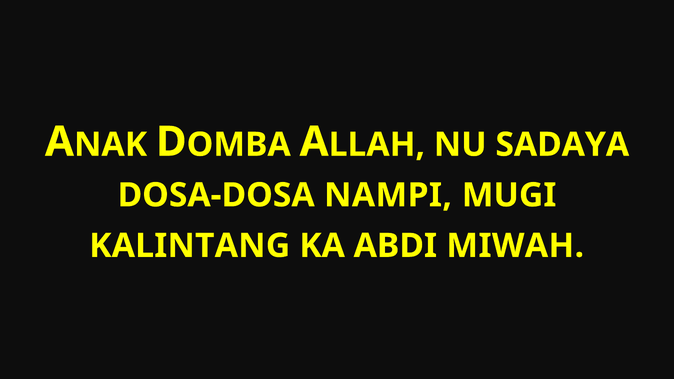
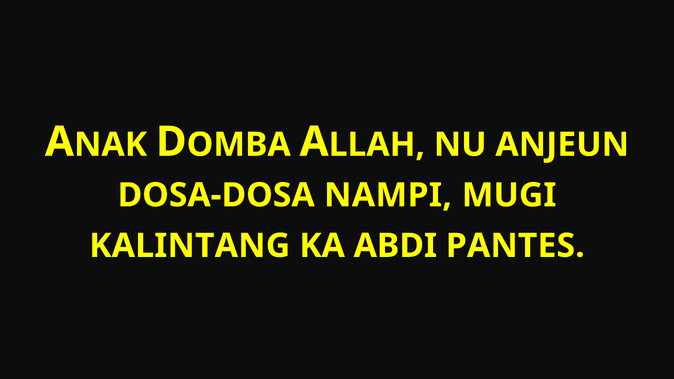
SADAYA: SADAYA -> ANJEUN (562, 145)
MIWAH: MIWAH -> PANTES (515, 246)
